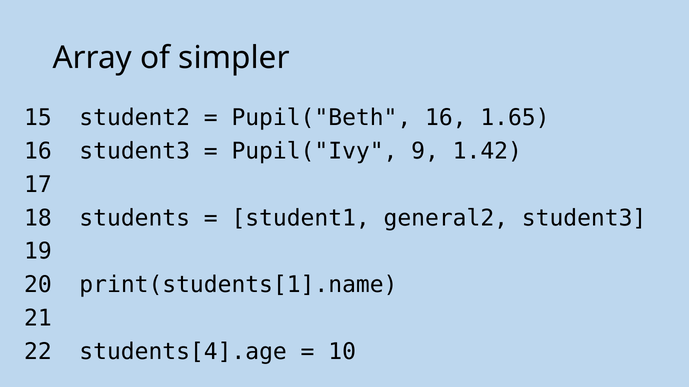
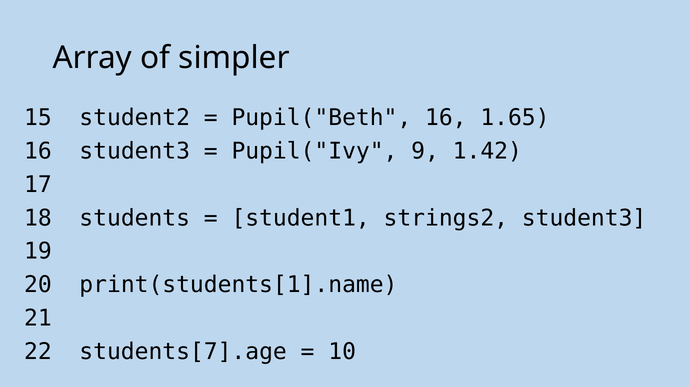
general2: general2 -> strings2 (446, 218)
students[4].age: students[4].age -> students[7].age (183, 352)
